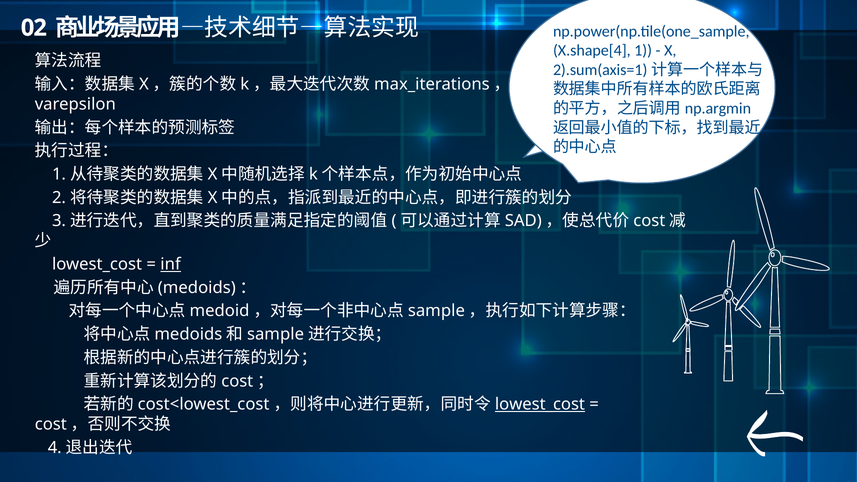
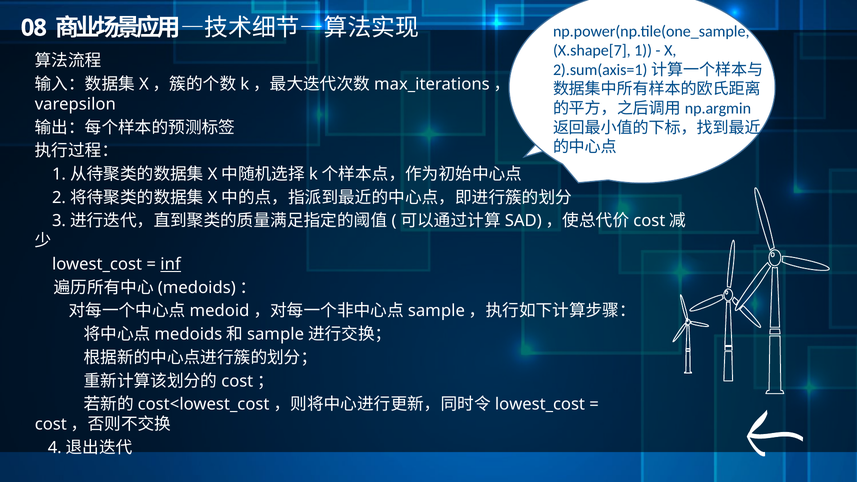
2: 2 -> 8 (40, 28)
X.shape[4: X.shape[4 -> X.shape[7 (592, 51)
lowest_cost underline: present -> none (540, 404)
